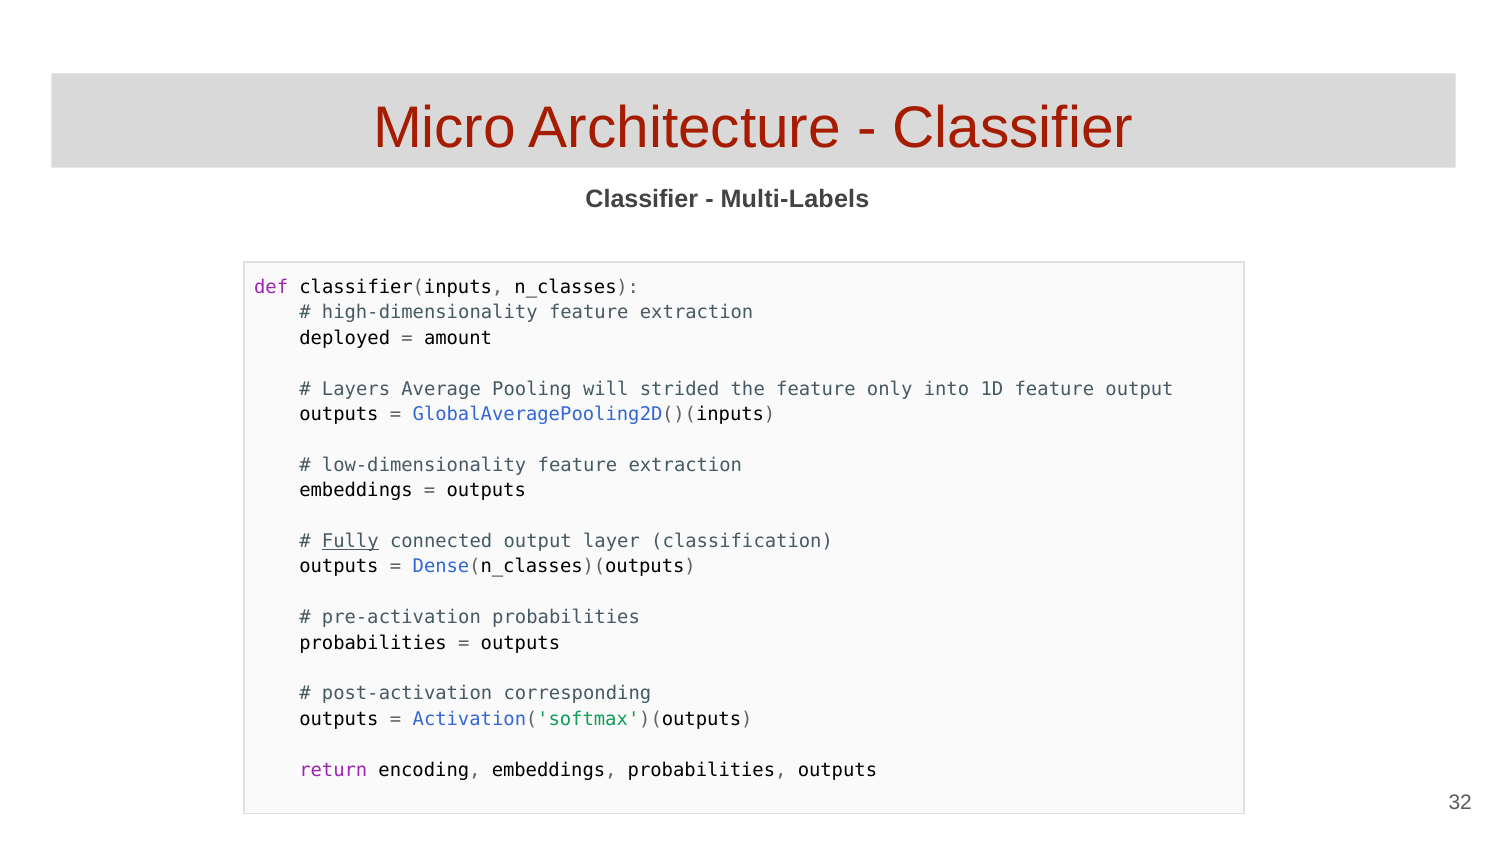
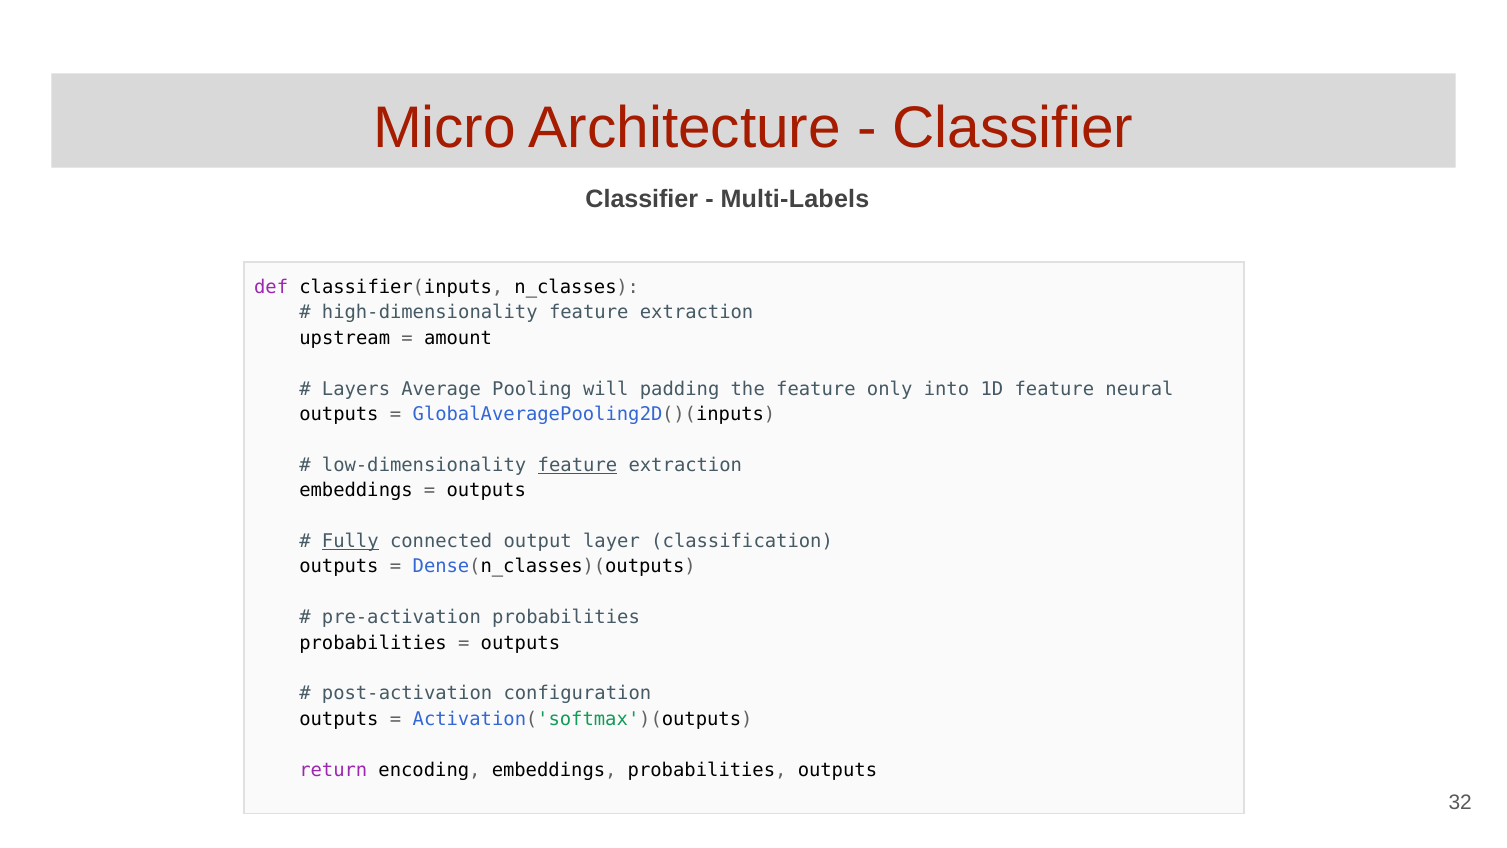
deployed: deployed -> upstream (345, 338)
strided: strided -> padding (680, 389)
feature output: output -> neural (1140, 389)
feature underline: none -> present (577, 465)
corresponding: corresponding -> configuration (577, 693)
